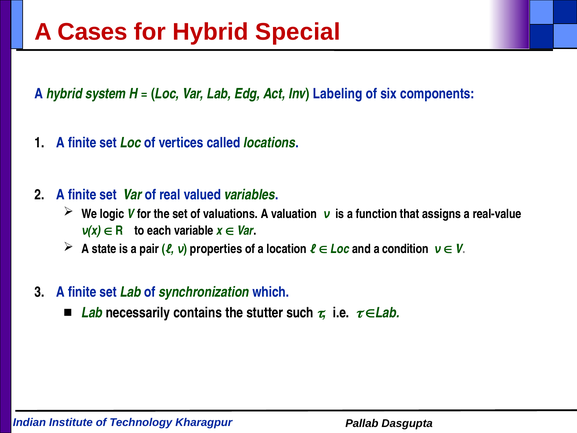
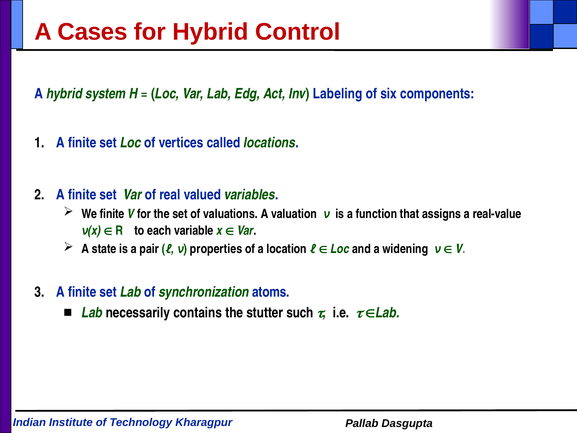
Special: Special -> Control (298, 32)
We logic: logic -> finite (112, 214)
condition: condition -> widening (405, 249)
which: which -> atoms (271, 292)
